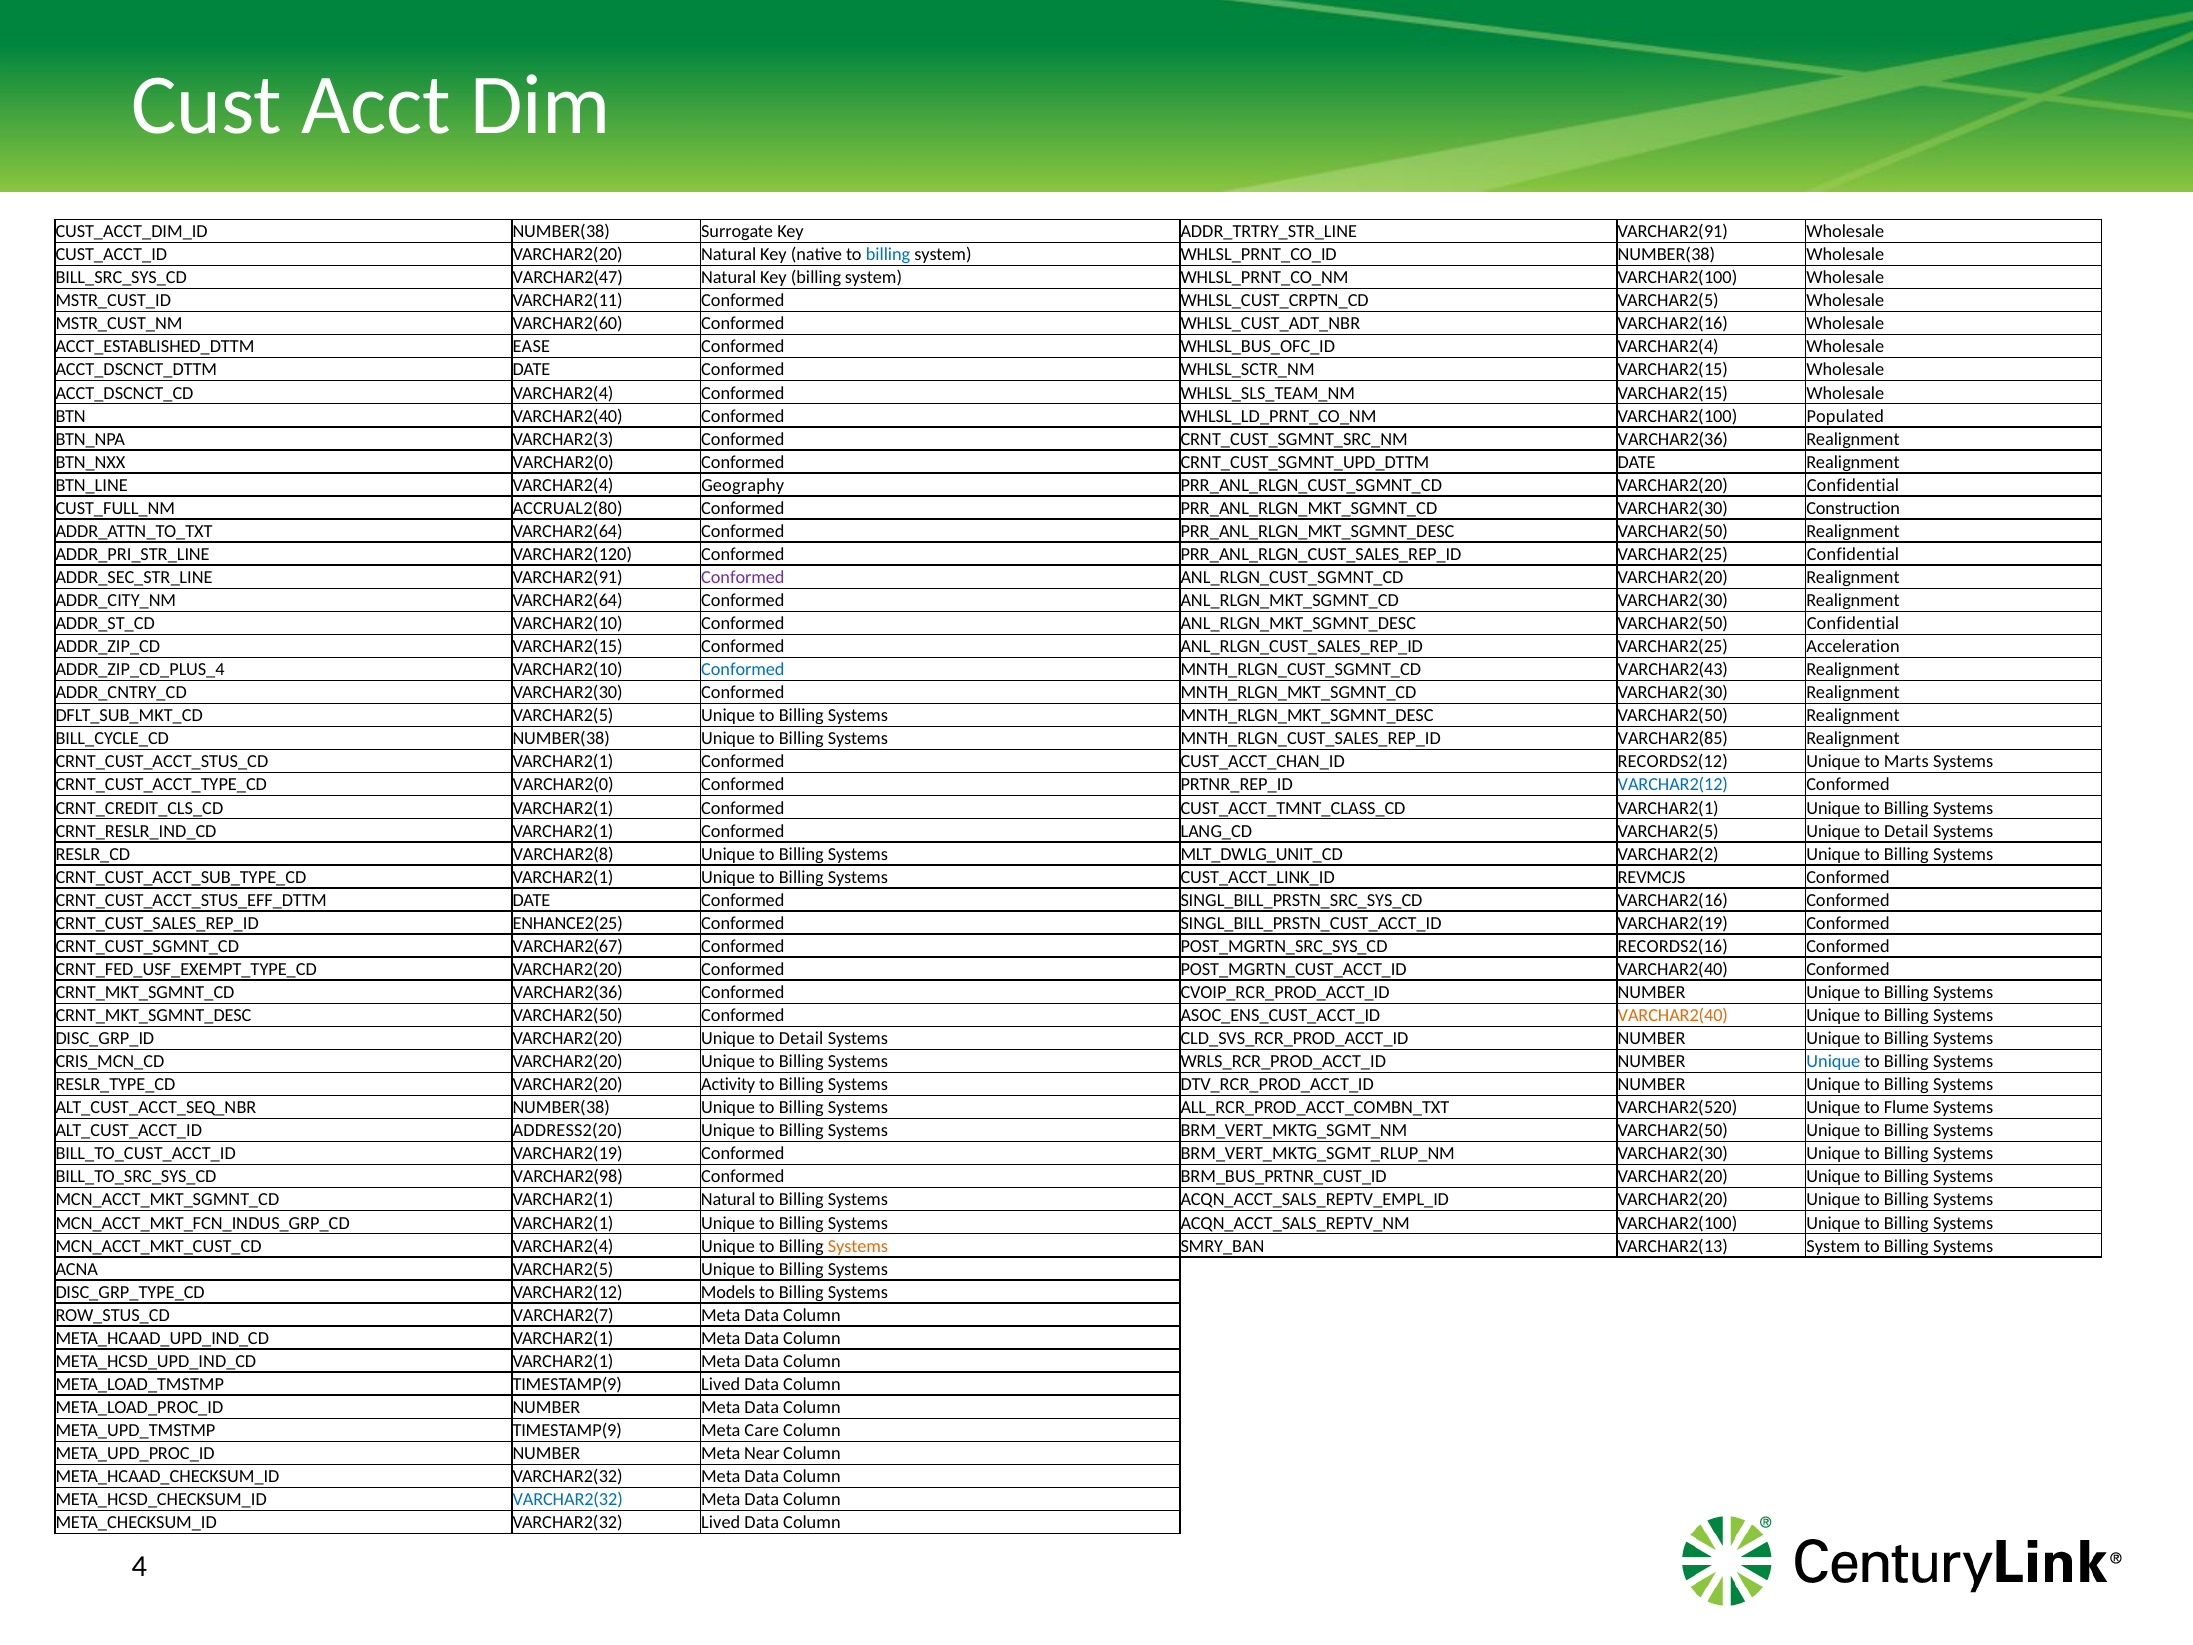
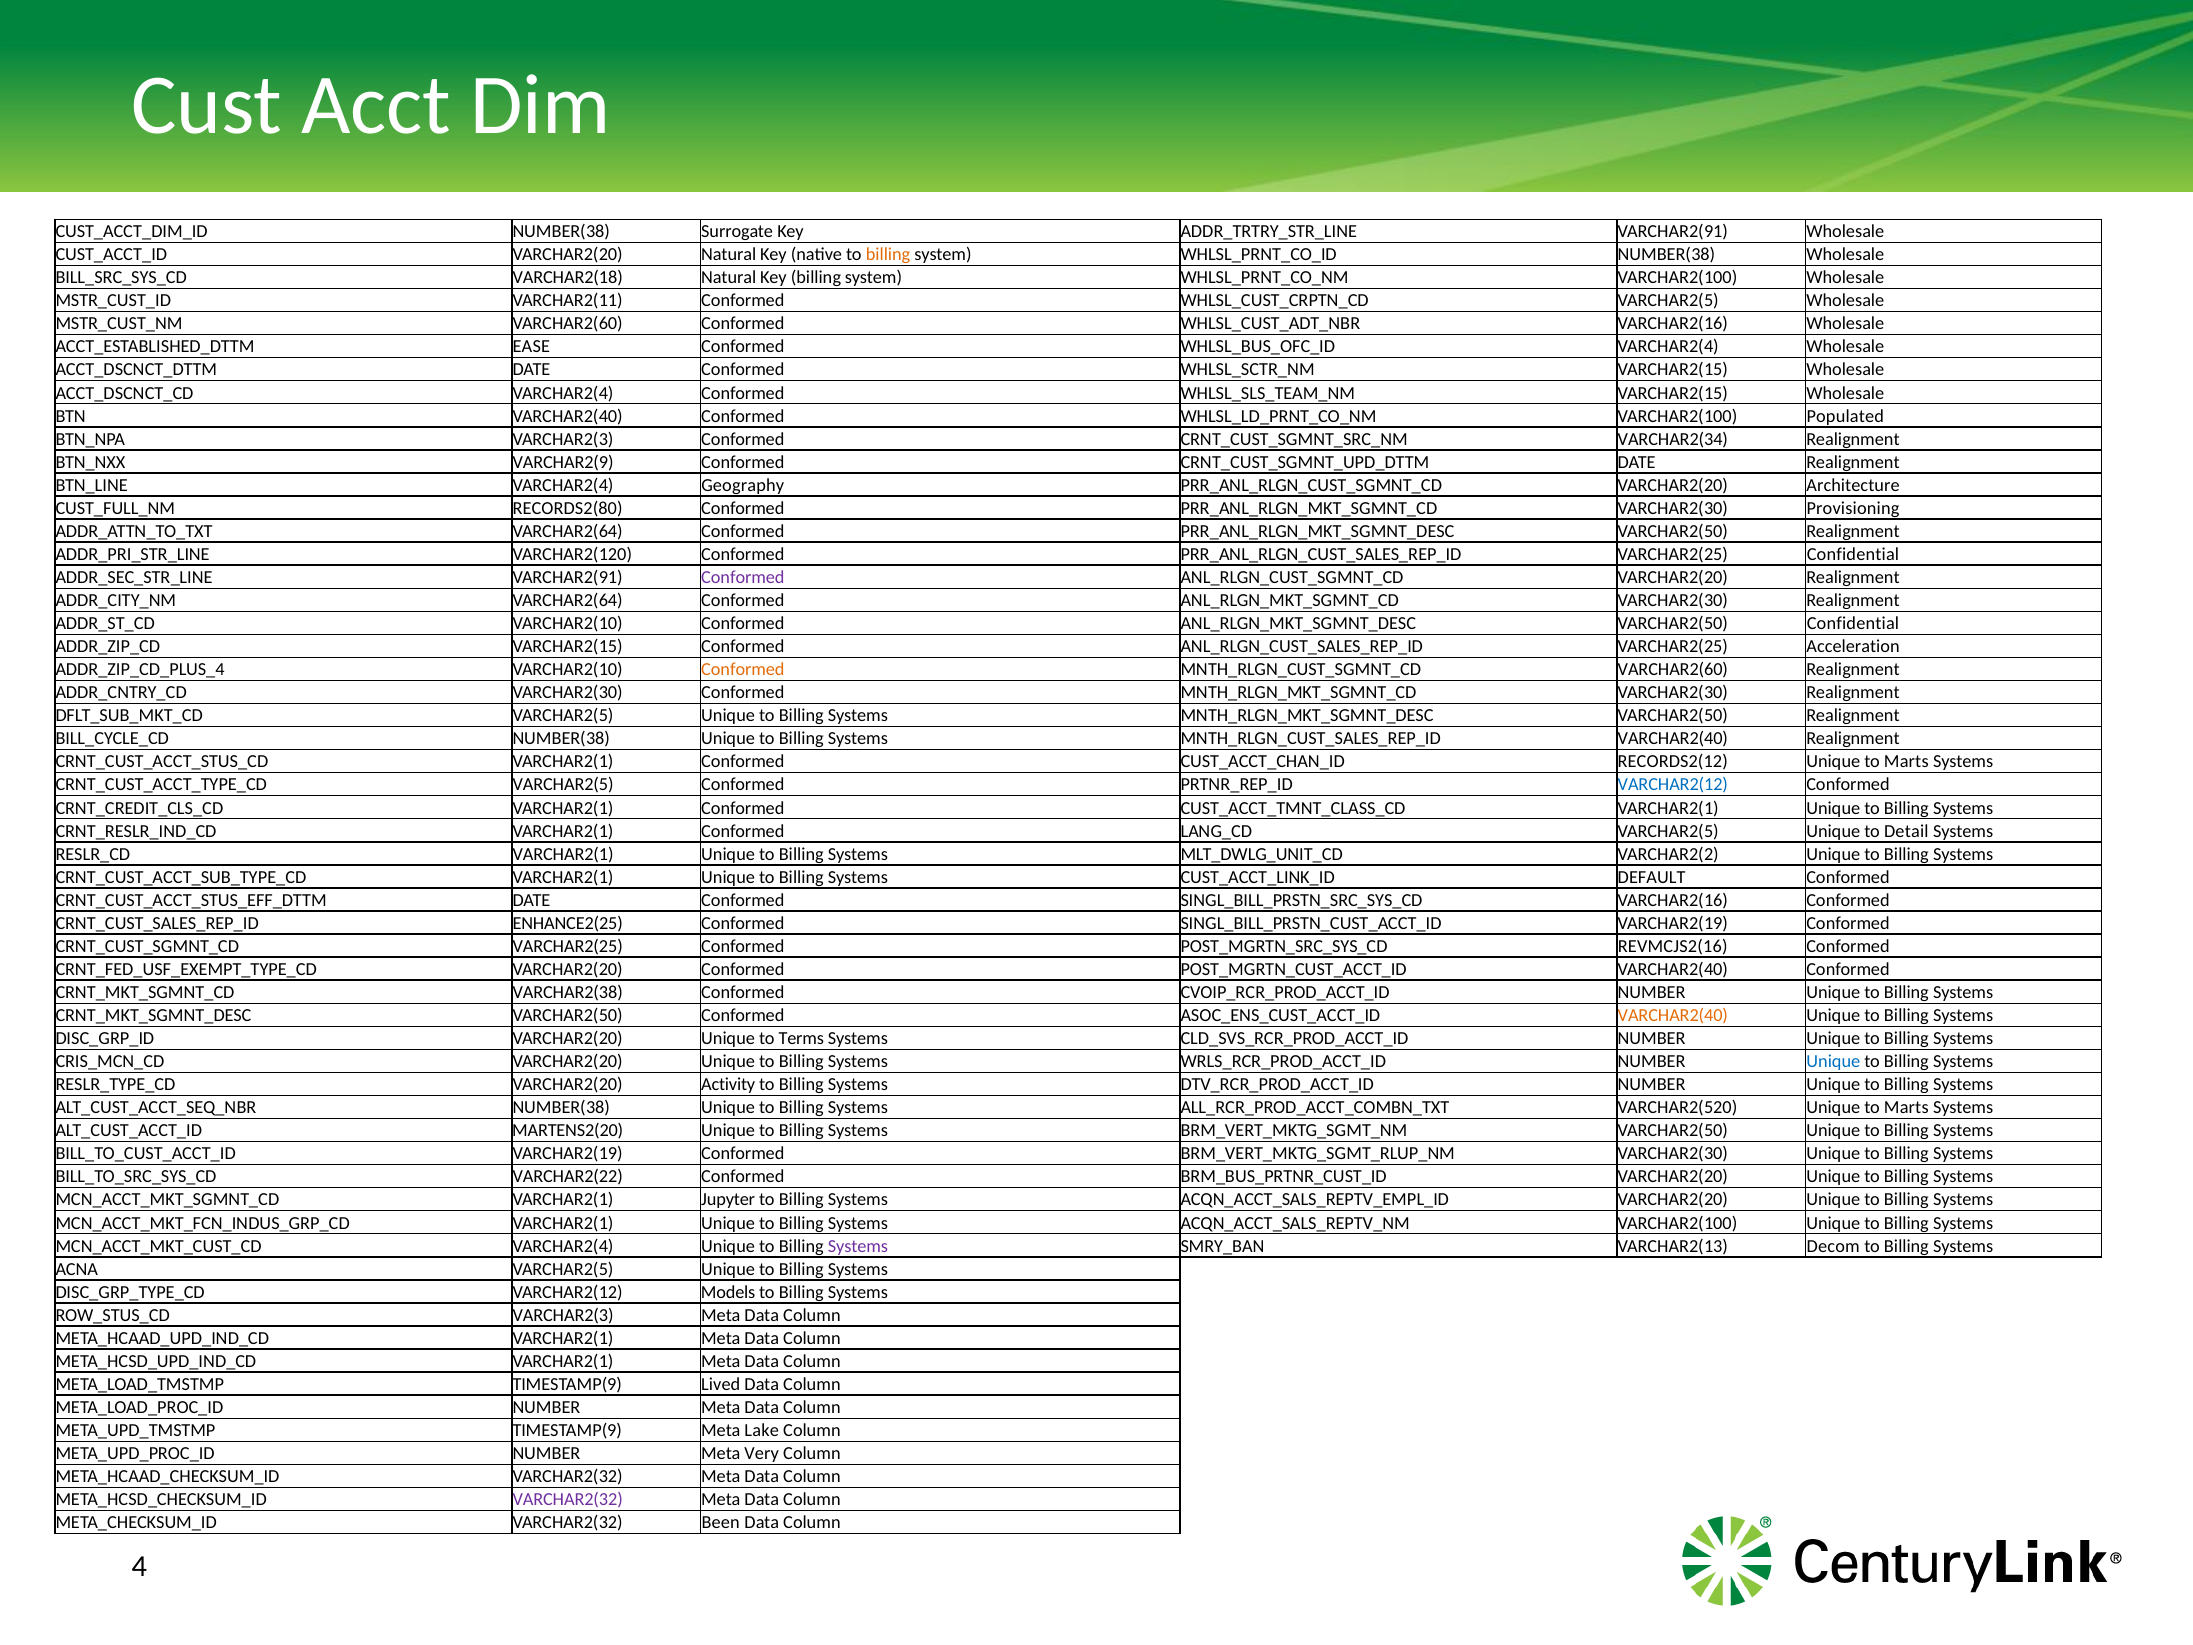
billing colour: blue -> orange (888, 255)
VARCHAR2(47: VARCHAR2(47 -> VARCHAR2(18 (568, 278)
VARCHAR2(36: VARCHAR2(36 -> VARCHAR2(34 (1673, 439)
VARCHAR2(0: VARCHAR2(0 -> VARCHAR2(9 (563, 462)
VARCHAR2(20 Confidential: Confidential -> Architecture (1853, 485)
ACCRUAL2(80: ACCRUAL2(80 -> RECORDS2(80 (568, 508)
Construction: Construction -> Provisioning (1853, 508)
Conformed colour: blue -> orange (743, 670)
VARCHAR2(43: VARCHAR2(43 -> VARCHAR2(60 (1673, 670)
VARCHAR2(85: VARCHAR2(85 -> VARCHAR2(40 (1673, 739)
VARCHAR2(0: VARCHAR2(0 -> VARCHAR2(5 (563, 785)
VARCHAR2(8: VARCHAR2(8 -> VARCHAR2(1 (563, 854)
REVMCJS: REVMCJS -> DEFAULT (1652, 877)
VARCHAR2(67: VARCHAR2(67 -> VARCHAR2(25 (568, 946)
RECORDS2(16: RECORDS2(16 -> REVMCJS2(16 (1673, 946)
VARCHAR2(36: VARCHAR2(36 -> VARCHAR2(38 (568, 992)
VARCHAR2(20 Unique to Detail: Detail -> Terms (801, 1038)
VARCHAR2(520 Unique to Flume: Flume -> Marts (1906, 1108)
ADDRESS2(20: ADDRESS2(20 -> MARTENS2(20 (568, 1131)
VARCHAR2(98: VARCHAR2(98 -> VARCHAR2(22 (568, 1177)
VARCHAR2(1 Natural: Natural -> Jupyter (728, 1200)
Systems colour: orange -> purple (858, 1246)
VARCHAR2(13 System: System -> Decom (1833, 1246)
VARCHAR2(7: VARCHAR2(7 -> VARCHAR2(3 (563, 1315)
Care: Care -> Lake (762, 1430)
Near: Near -> Very (762, 1453)
VARCHAR2(32 colour: blue -> purple (568, 1499)
VARCHAR2(32 Lived: Lived -> Been (721, 1522)
